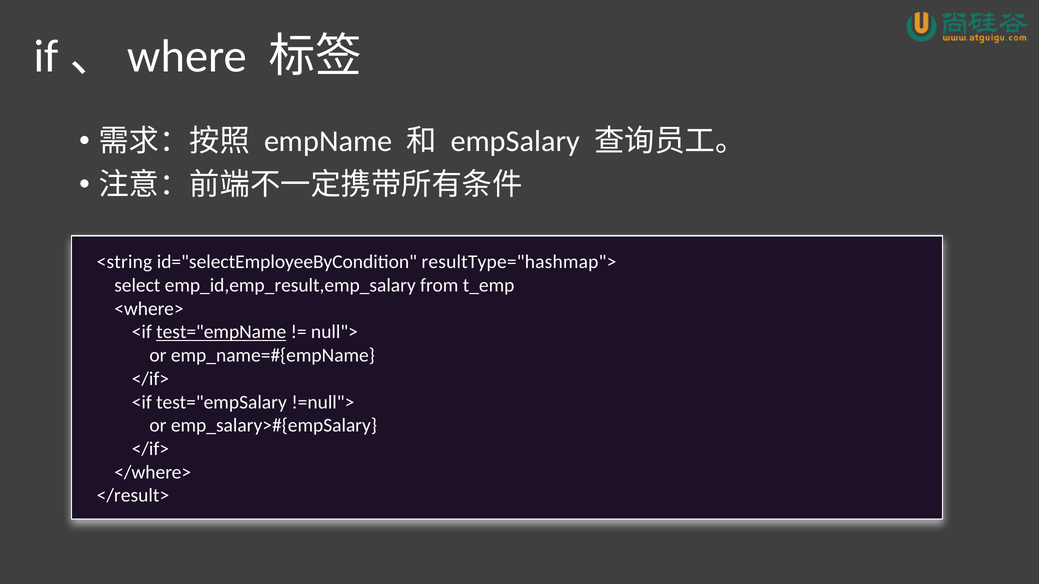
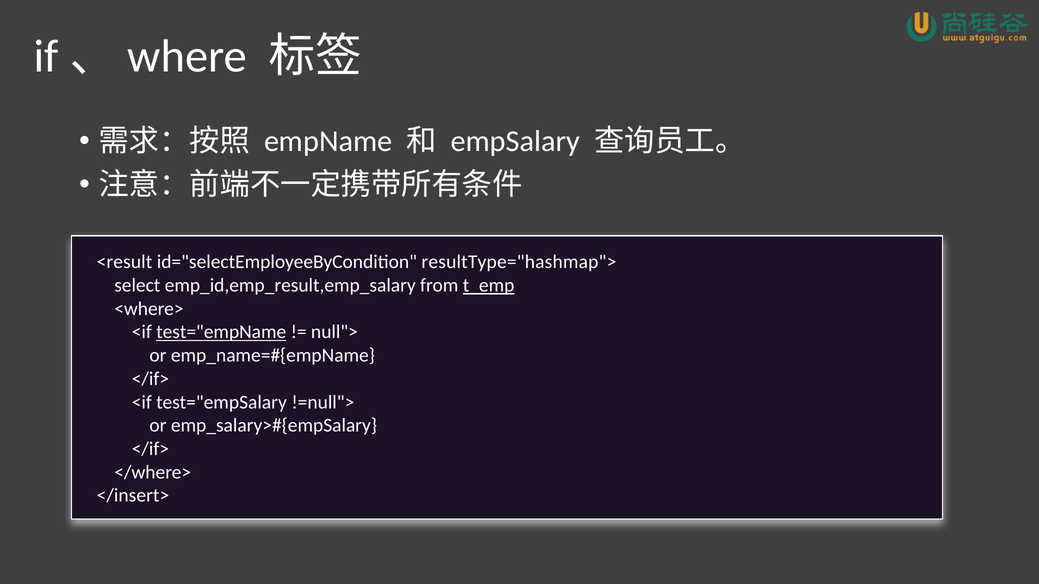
<string: <string -> <result (124, 262)
t_emp underline: none -> present (489, 286)
</result>: </result> -> </insert> (133, 496)
